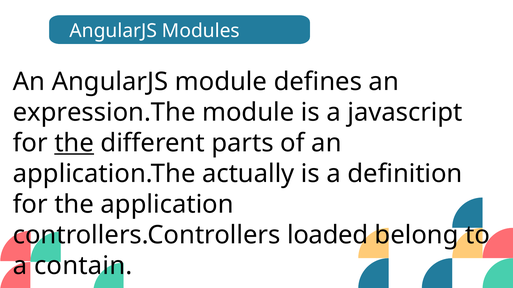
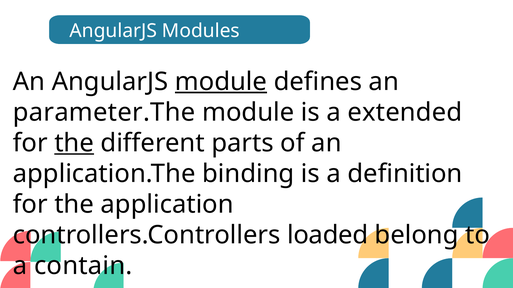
module underline: none -> present (221, 82)
expression.The: expression.The -> parameter.The (104, 113)
javascript: javascript -> extended (405, 113)
actually: actually -> binding (248, 174)
